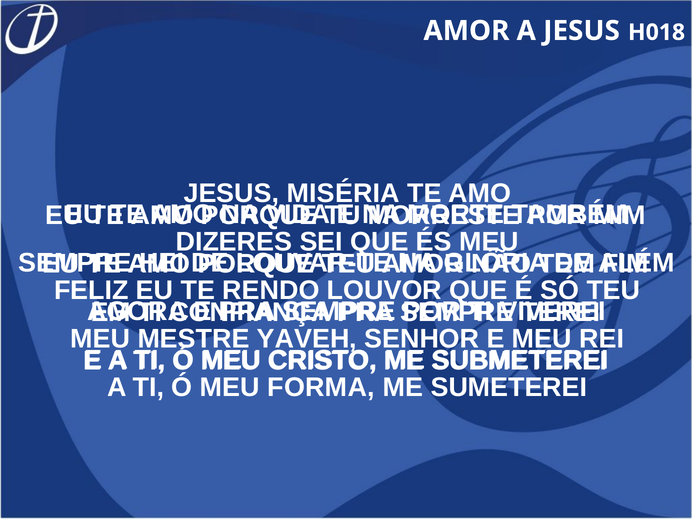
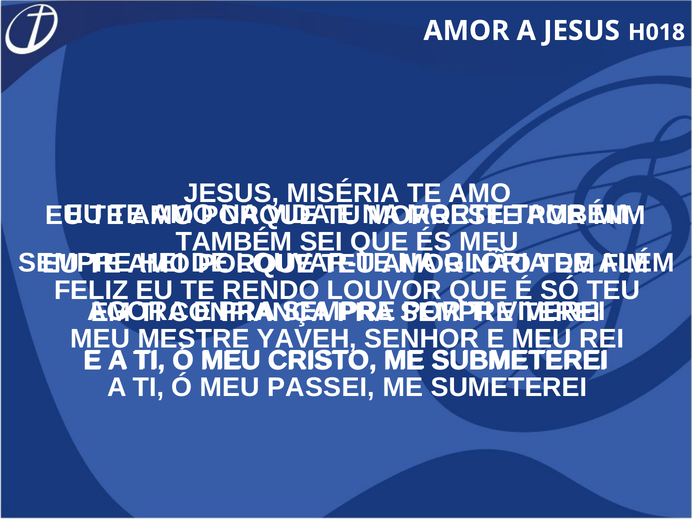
DIZERES: DIZERES -> TAMBÉM (234, 242)
FORMA: FORMA -> PASSEI (321, 387)
